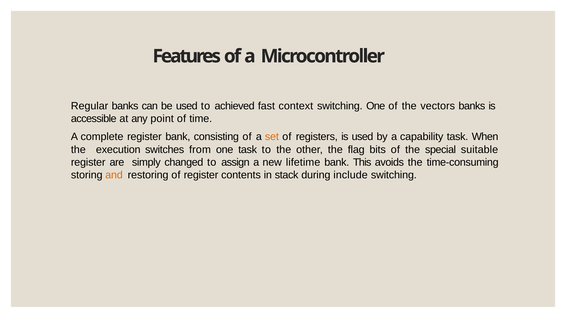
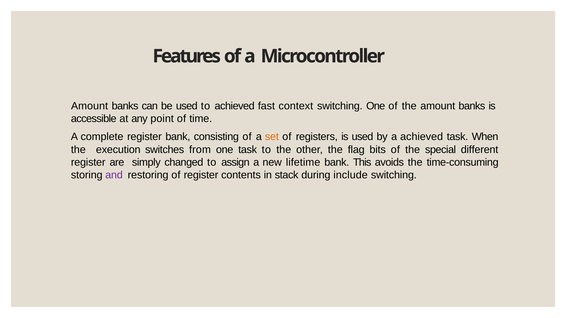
Regular: Regular -> Amount (90, 106)
the vectors: vectors -> amount (438, 106)
a capability: capability -> achieved (422, 137)
suitable: suitable -> different (480, 150)
and colour: orange -> purple (114, 175)
